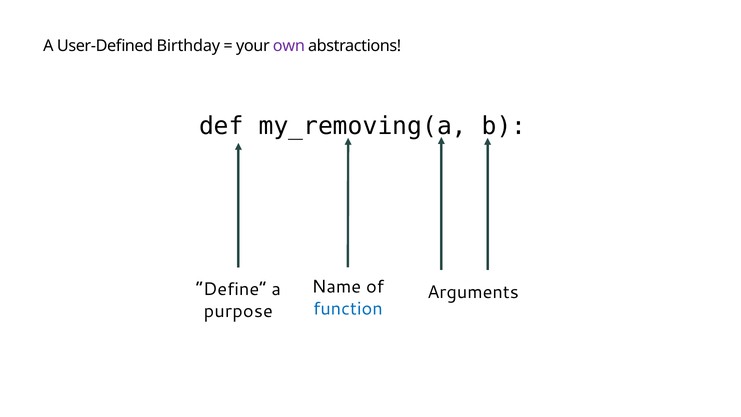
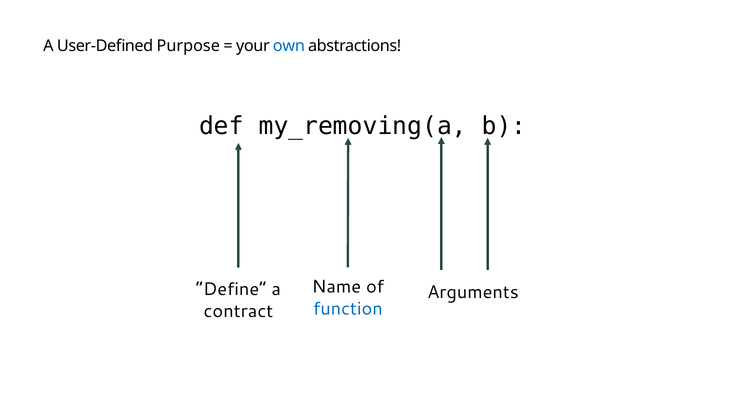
Birthday: Birthday -> Purpose (188, 46)
own colour: purple -> blue (289, 46)
purpose: purpose -> contract (238, 311)
